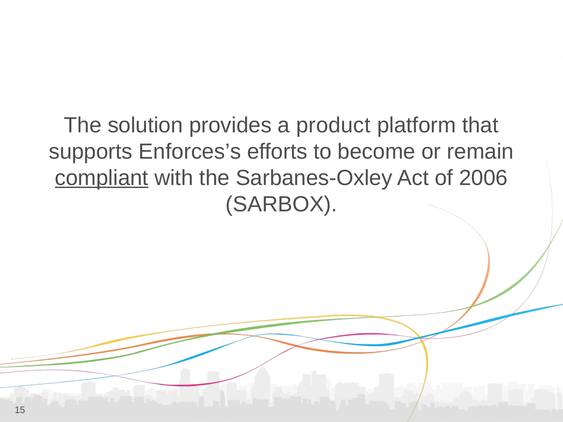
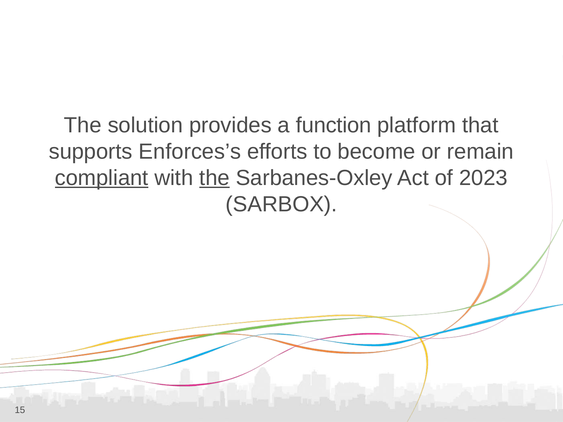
product: product -> function (334, 125)
the underline: none -> present (215, 178)
2006: 2006 -> 2023 (483, 178)
